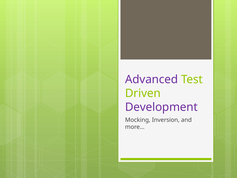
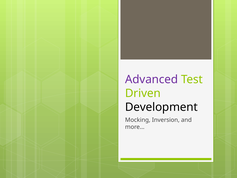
Development colour: purple -> black (161, 107)
